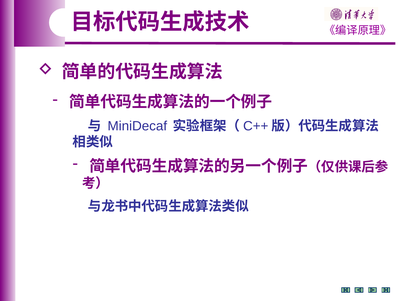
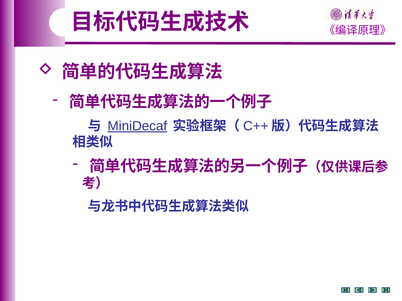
MiniDecaf underline: none -> present (137, 126)
